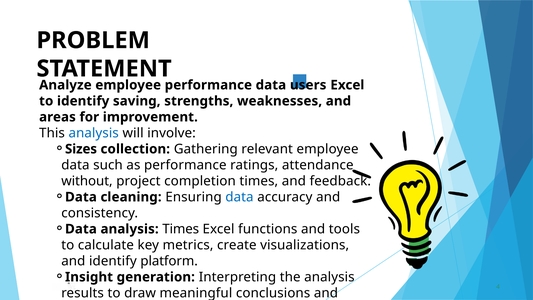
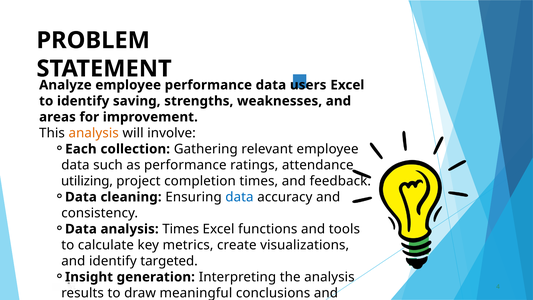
analysis colour: blue -> orange (94, 133)
Sizes: Sizes -> Each (81, 149)
without: without -> utilizing (87, 181)
platform: platform -> targeted (169, 261)
